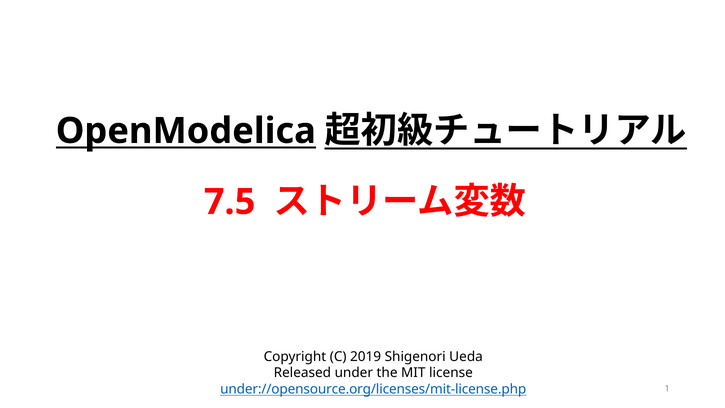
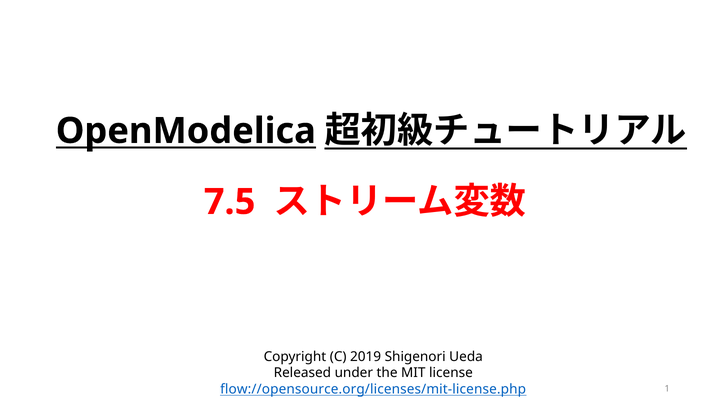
under://opensource.org/licenses/mit-license.php: under://opensource.org/licenses/mit-license.php -> flow://opensource.org/licenses/mit-license.php (373, 389)
